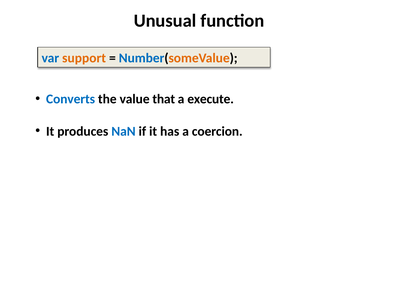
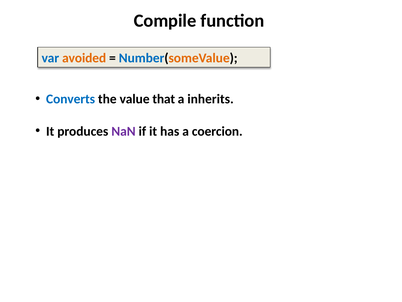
Unusual: Unusual -> Compile (165, 21)
support: support -> avoided (84, 58)
execute: execute -> inherits (211, 99)
NaN colour: blue -> purple (123, 131)
